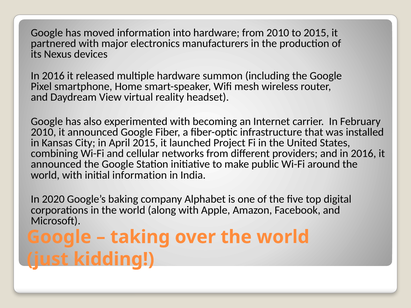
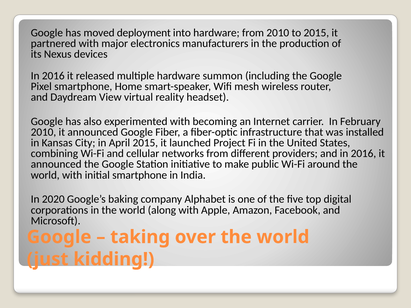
moved information: information -> deployment (144, 33)
initial information: information -> smartphone (140, 175)
